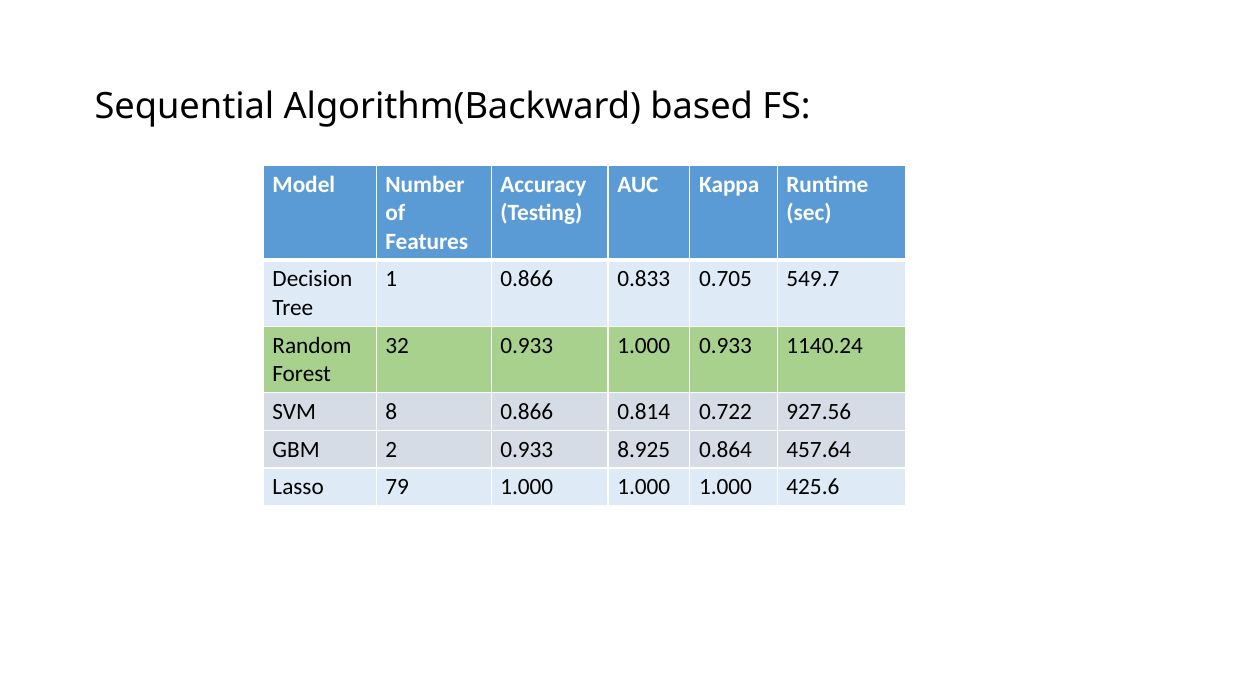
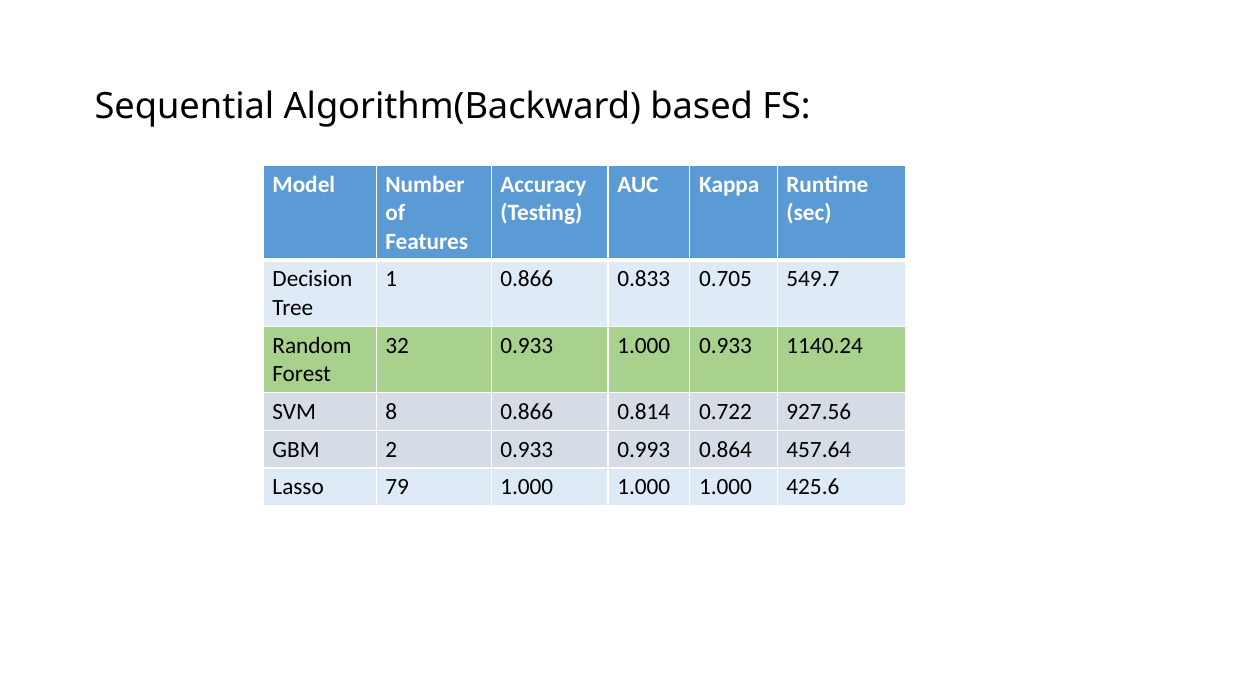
8.925: 8.925 -> 0.993 (644, 449)
